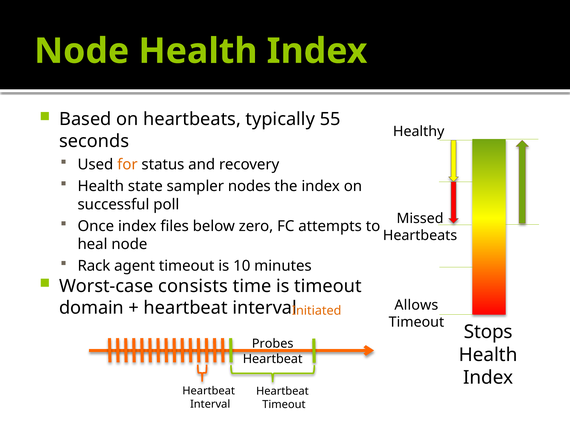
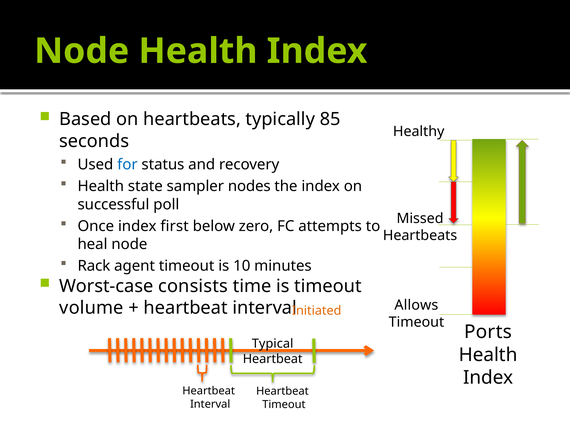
55: 55 -> 85 (330, 119)
for colour: orange -> blue (127, 165)
files: files -> first (175, 226)
domain: domain -> volume (91, 308)
Stops: Stops -> Ports (488, 332)
Probes: Probes -> Typical (273, 344)
